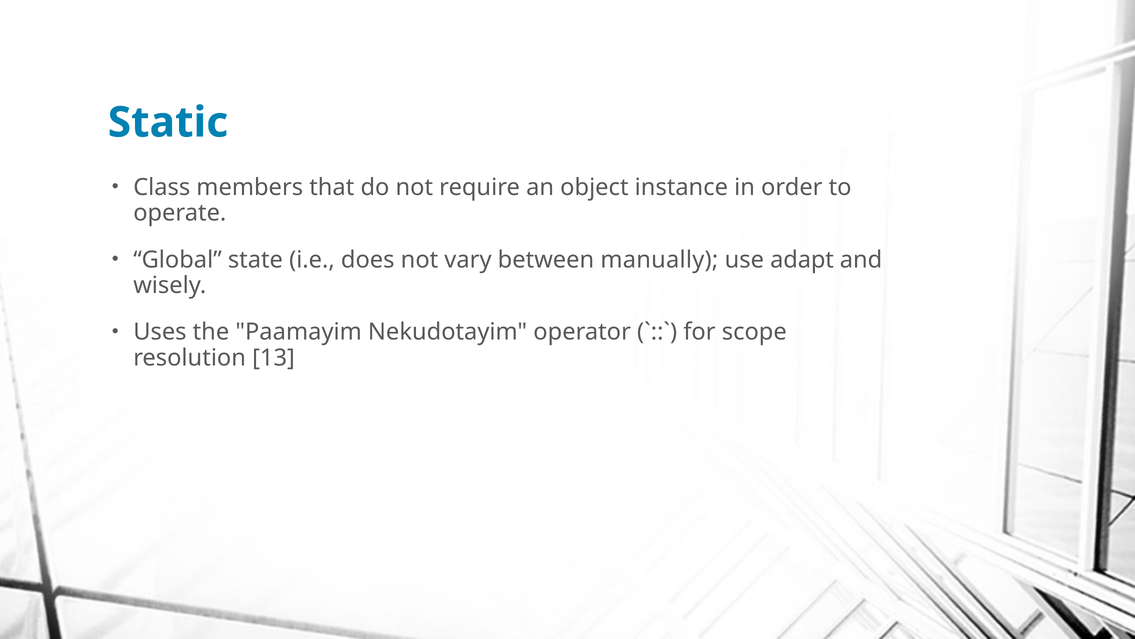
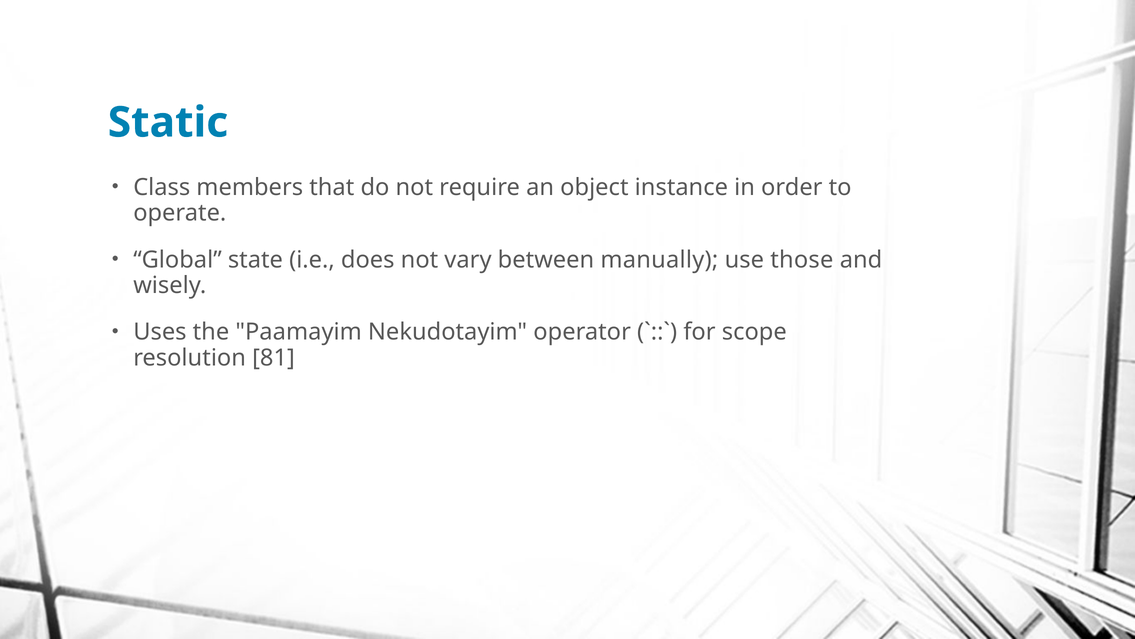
adapt: adapt -> those (802, 260)
13: 13 -> 81 (274, 357)
